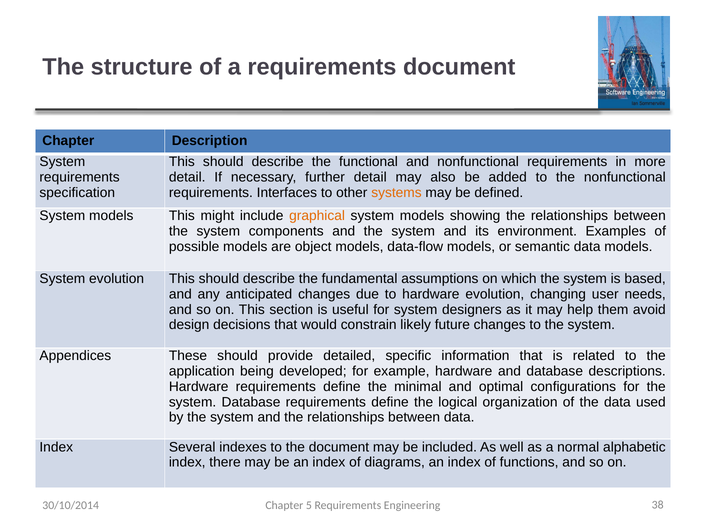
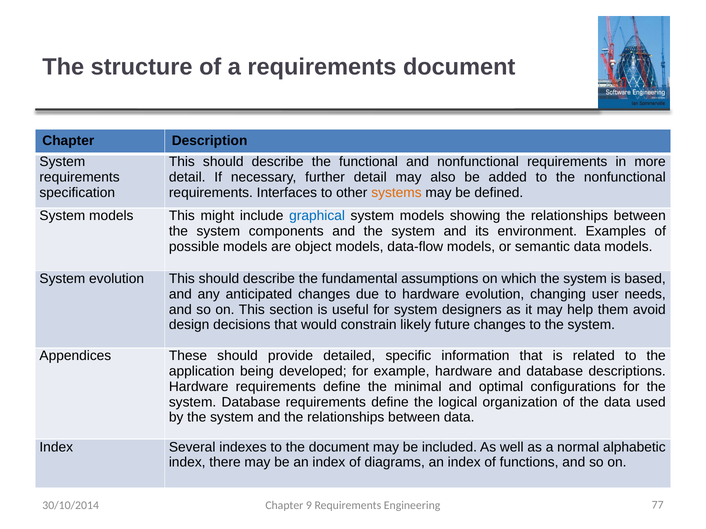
graphical colour: orange -> blue (317, 216)
5: 5 -> 9 (309, 506)
38: 38 -> 77 (658, 506)
